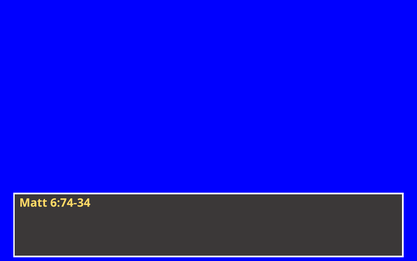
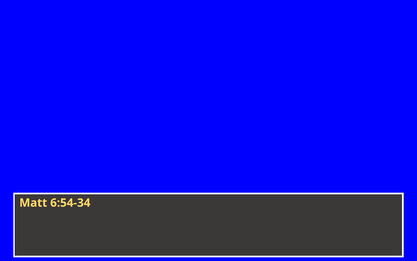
6:74-34: 6:74-34 -> 6:54-34 (70, 203)
